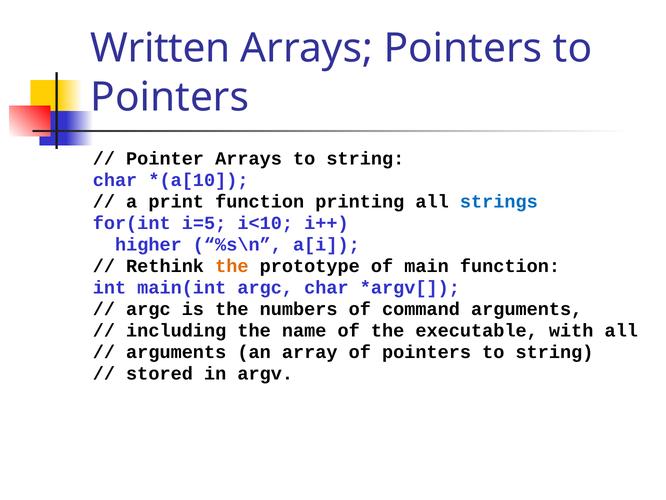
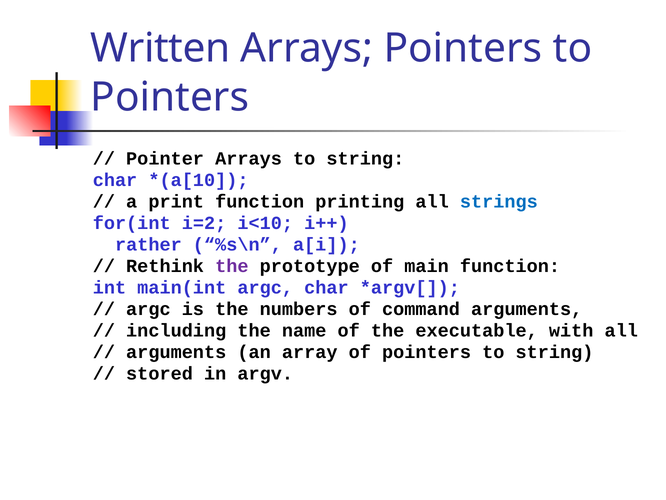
i=5: i=5 -> i=2 (204, 223)
higher: higher -> rather (148, 244)
the colour: orange -> purple (232, 266)
